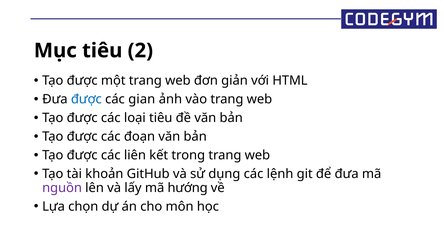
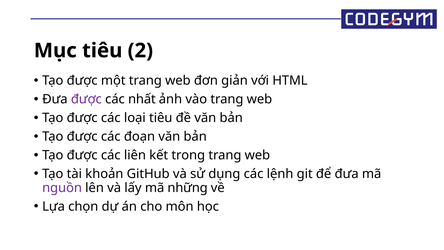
được colour: blue -> purple (86, 99)
gian: gian -> nhất (142, 99)
hướng: hướng -> những (188, 188)
